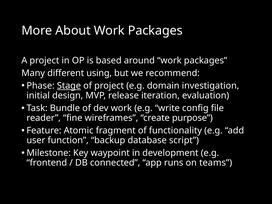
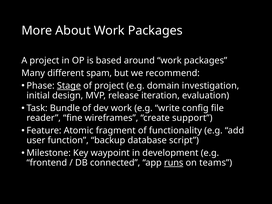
using: using -> spam (99, 73)
purpose: purpose -> support (192, 118)
runs underline: none -> present (174, 163)
